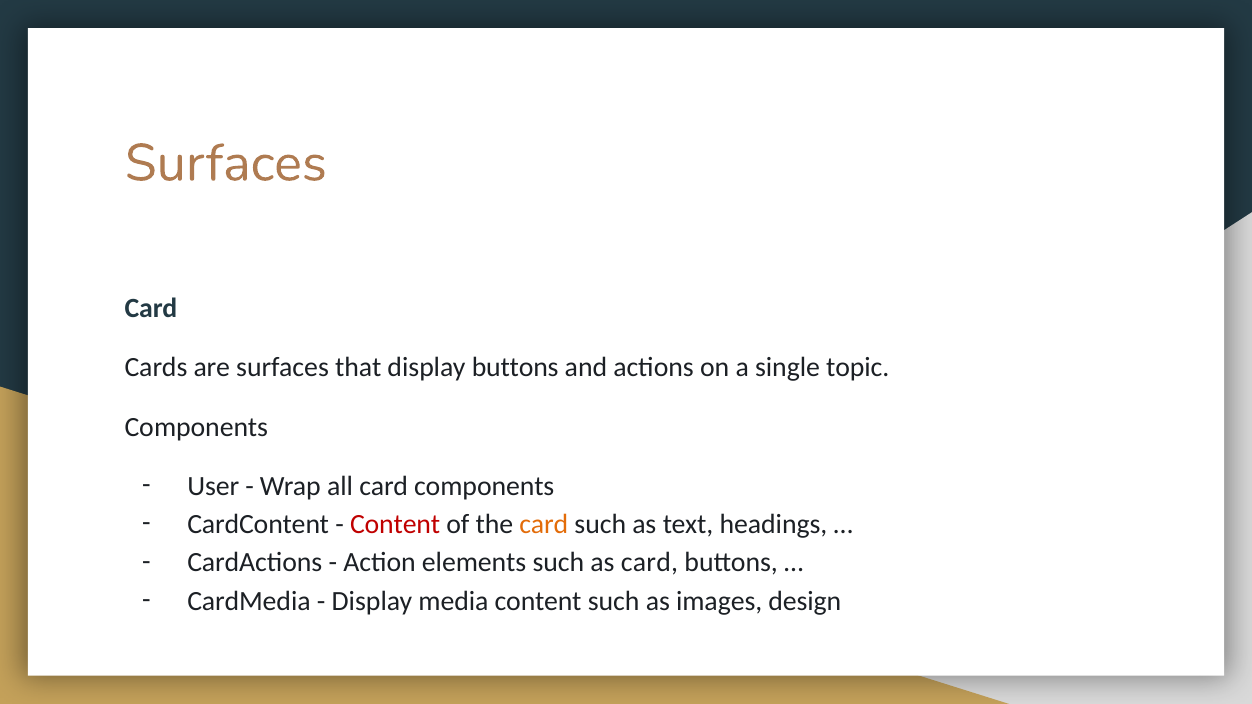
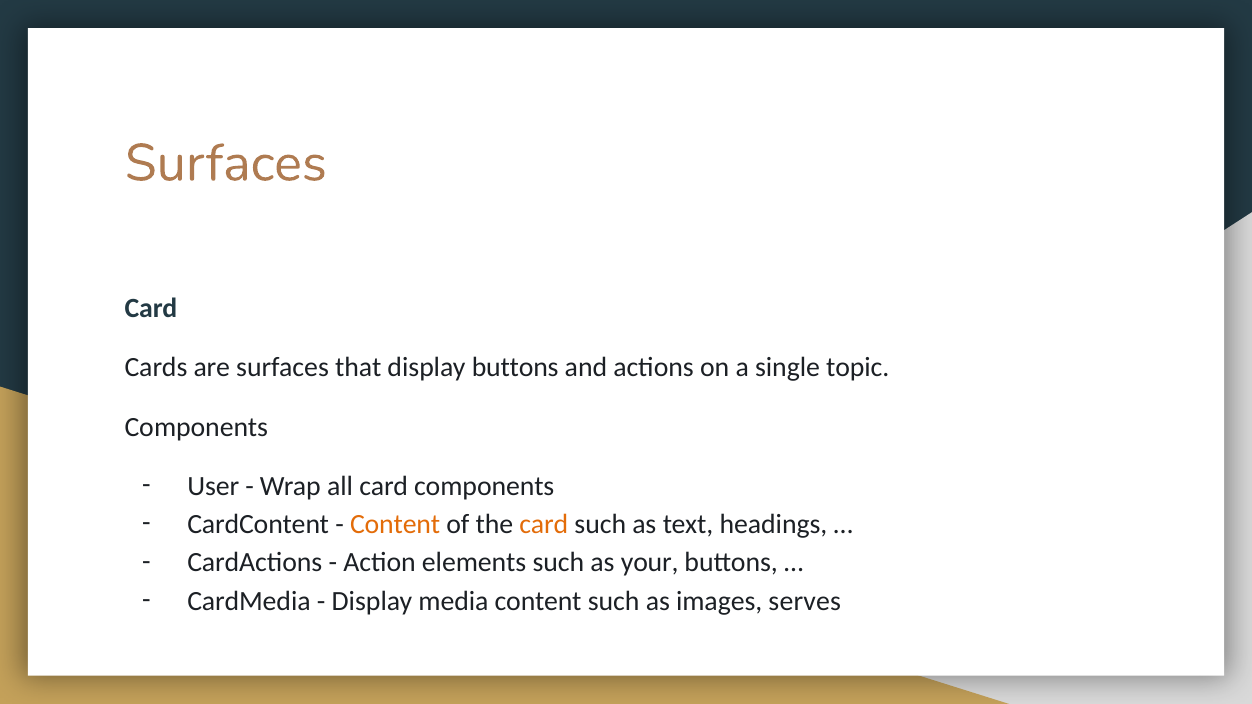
Content colour: red -> orange (395, 525)
as card: card -> your (650, 563)
design: design -> serves (805, 601)
